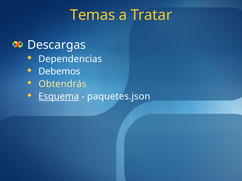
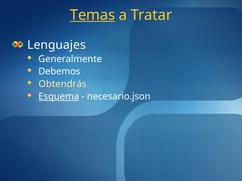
Temas underline: none -> present (93, 15)
Descargas: Descargas -> Lenguajes (57, 45)
Dependencias: Dependencias -> Generalmente (70, 59)
paquetes.json: paquetes.json -> necesario.json (119, 97)
